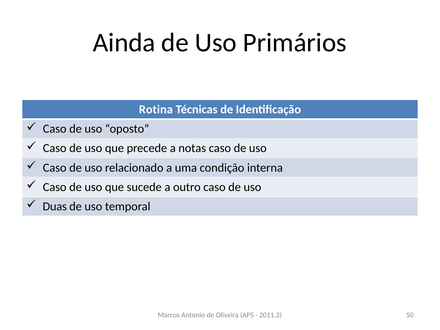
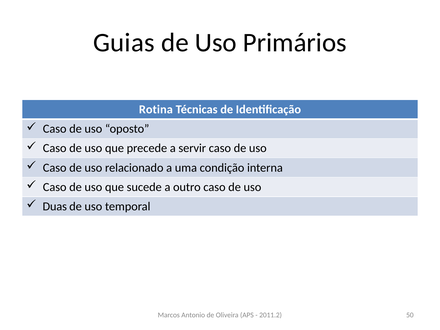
Ainda: Ainda -> Guias (124, 43)
notas: notas -> servir (192, 148)
